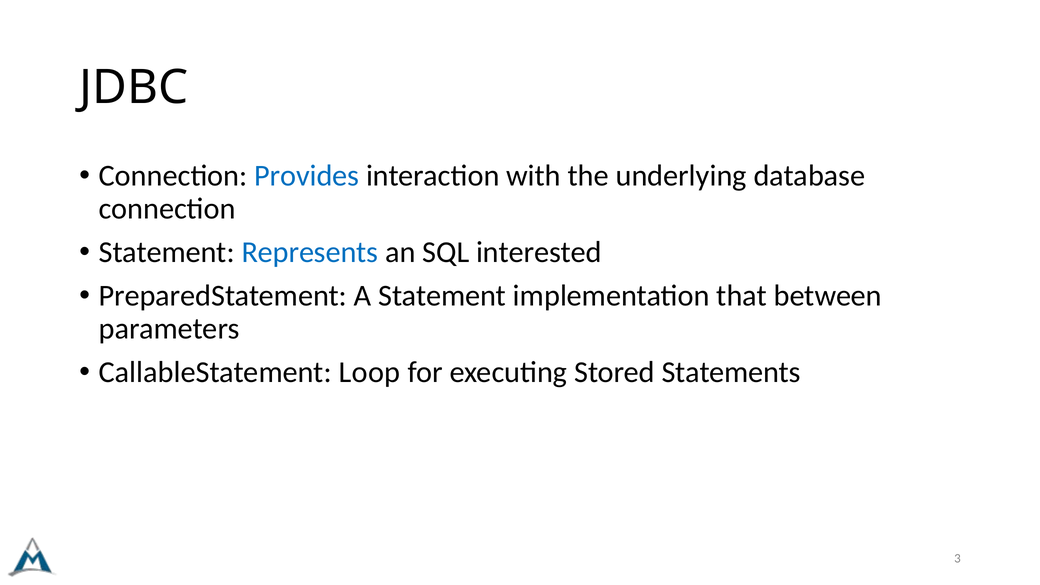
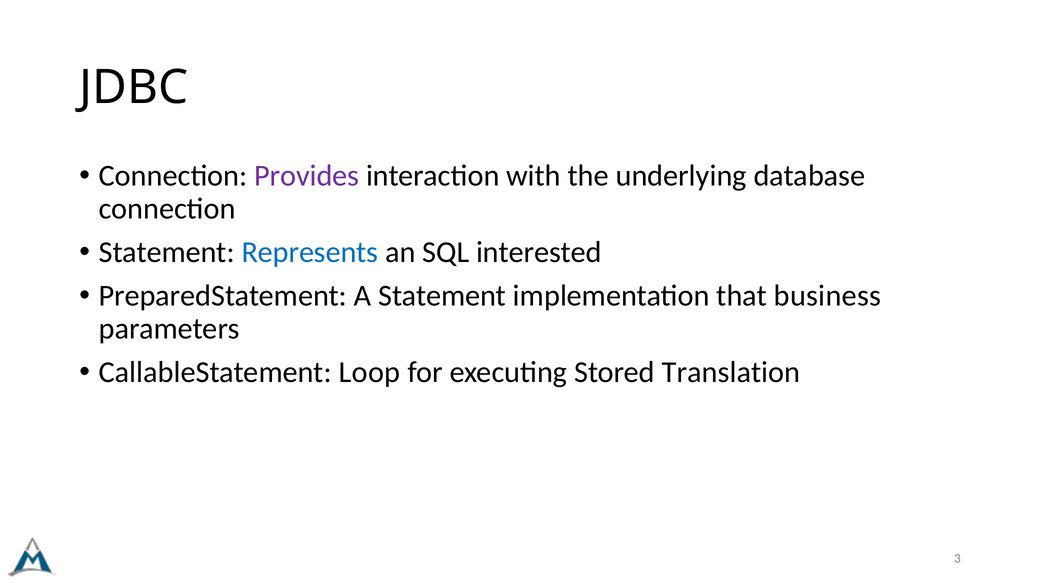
Provides colour: blue -> purple (307, 176)
between: between -> business (828, 296)
Statements: Statements -> Translation (731, 372)
